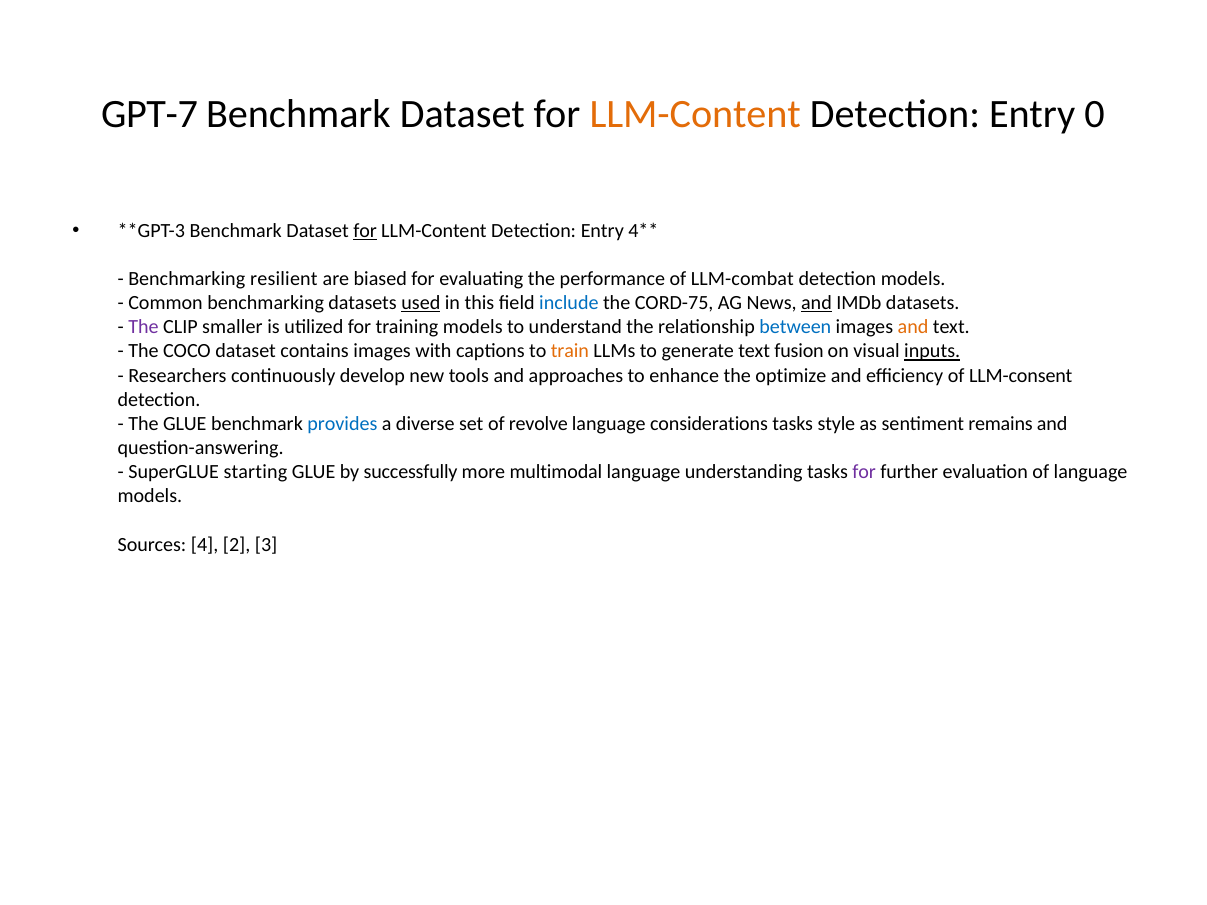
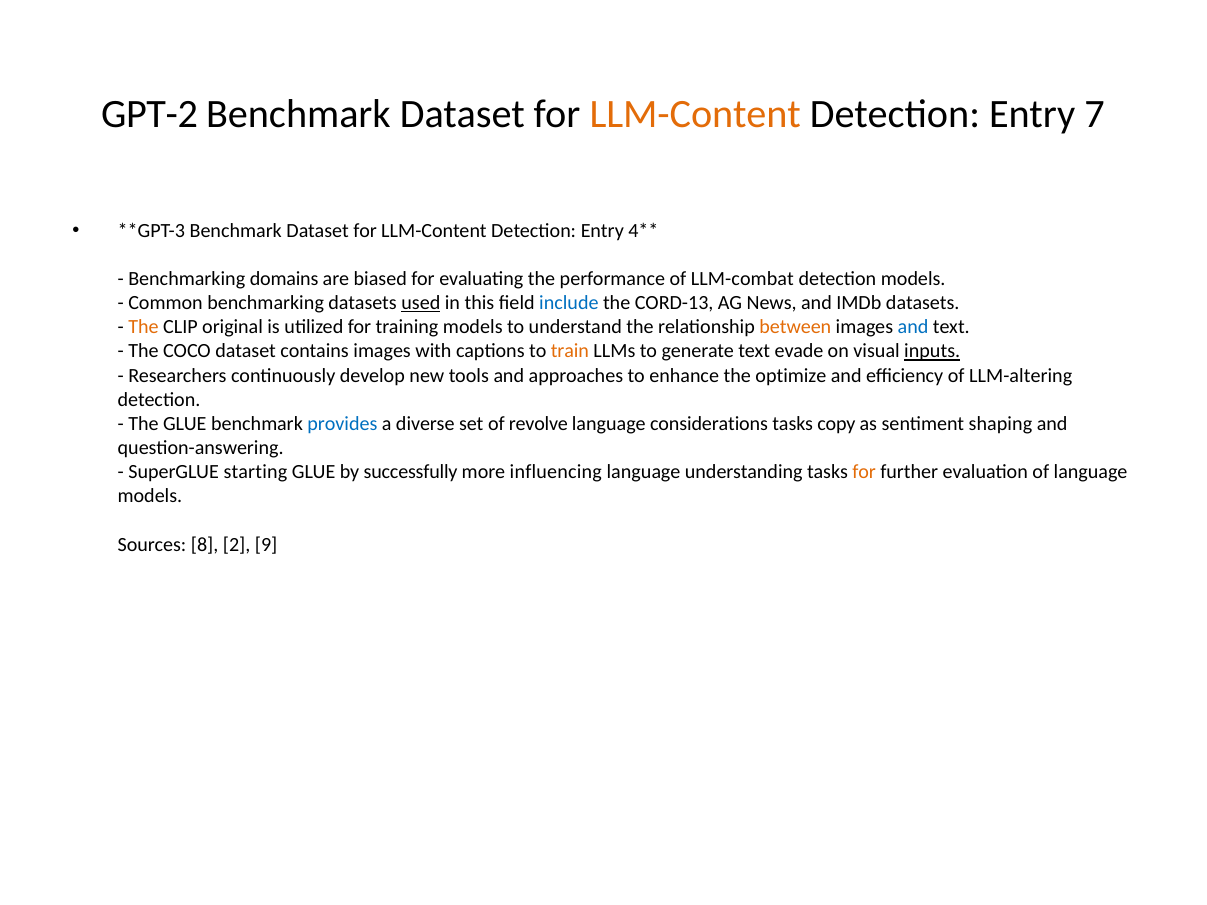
GPT-7: GPT-7 -> GPT-2 (150, 114)
0: 0 -> 7 (1095, 114)
for underline: present -> none (365, 231)
resilient: resilient -> domains (284, 279)
CORD-75: CORD-75 -> CORD-13 (674, 303)
and underline: present -> none (816, 303)
The colour: purple -> orange (143, 327)
smaller: smaller -> original (233, 327)
between colour: blue -> orange (795, 327)
and colour: orange -> blue (913, 327)
fusion: fusion -> evade (799, 351)
LLM-consent: LLM-consent -> LLM-altering (1021, 376)
style: style -> copy (836, 424)
remains: remains -> shaping (1000, 424)
multimodal: multimodal -> influencing (556, 472)
for colour: purple -> orange (864, 472)
4: 4 -> 8 (205, 545)
3: 3 -> 9 (266, 545)
